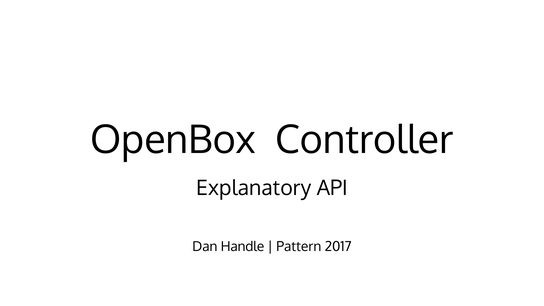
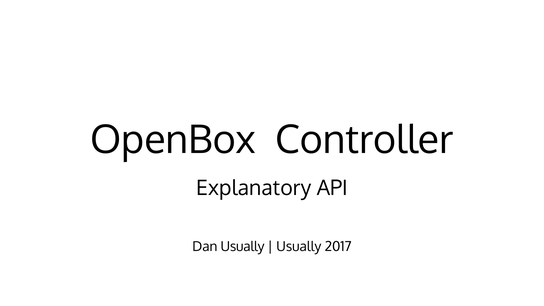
Dan Handle: Handle -> Usually (243, 247)
Pattern: Pattern -> Usually (299, 247)
